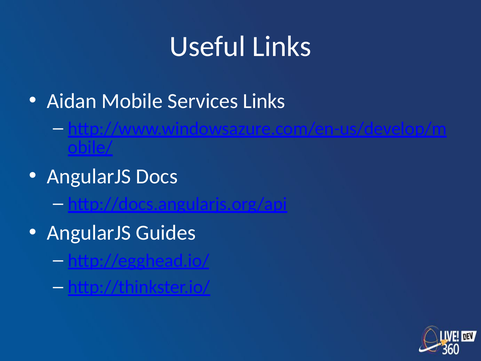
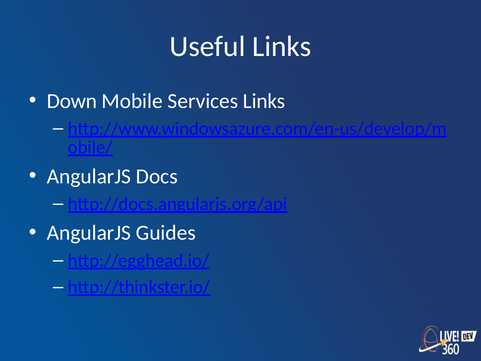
Aidan: Aidan -> Down (72, 101)
